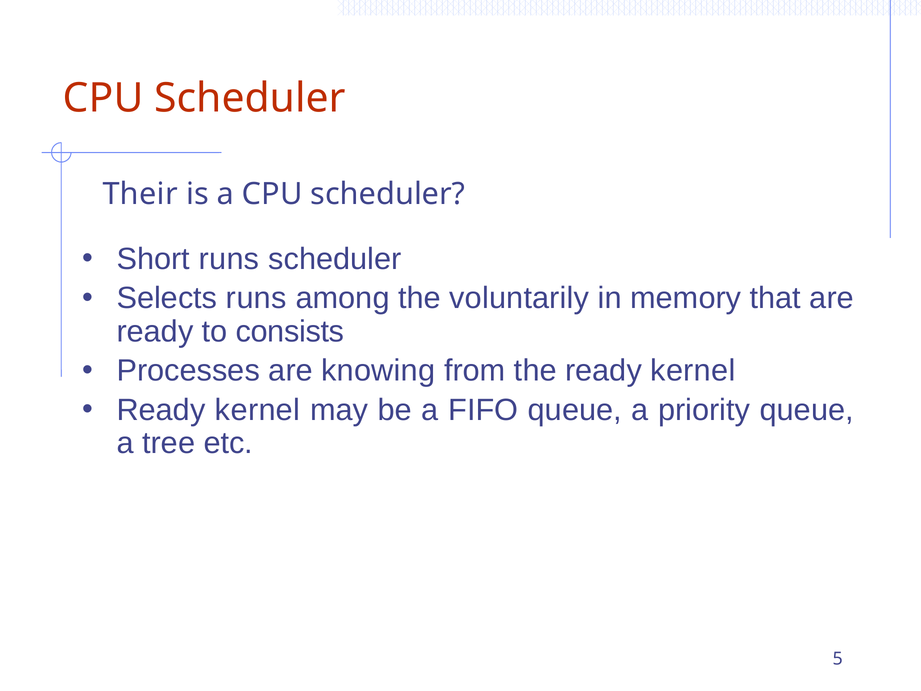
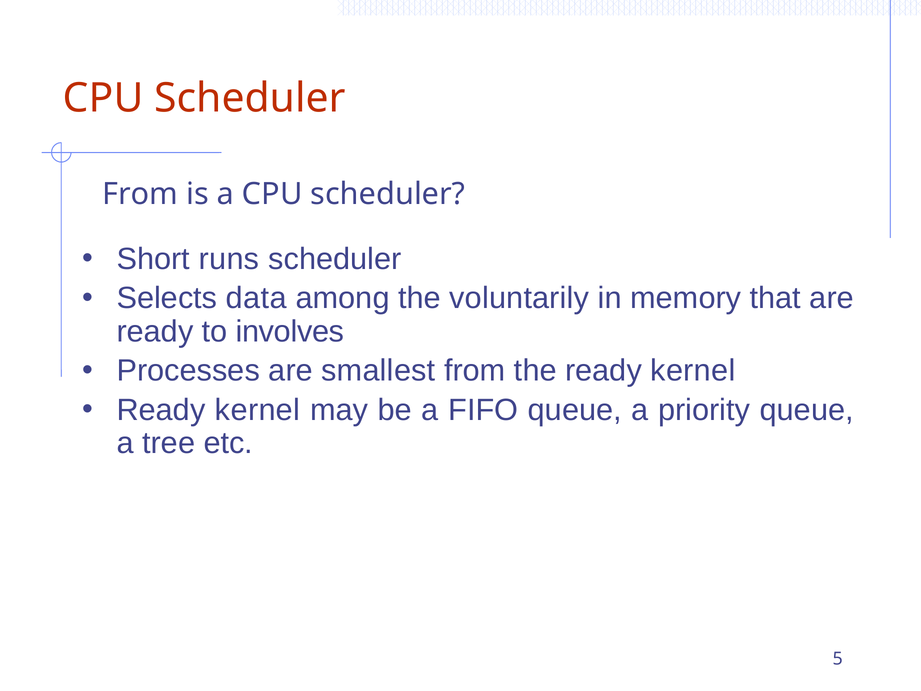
Their: Their -> From (140, 194)
Selects runs: runs -> data (256, 298)
consists: consists -> involves (290, 331)
knowing: knowing -> smallest (378, 371)
